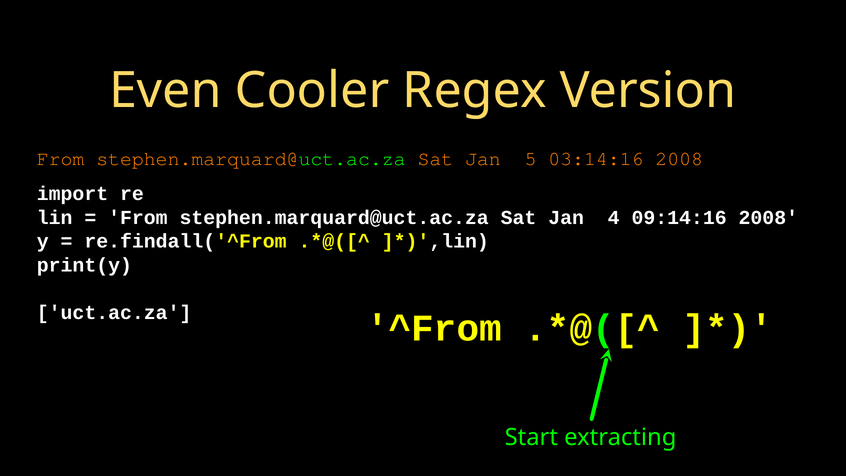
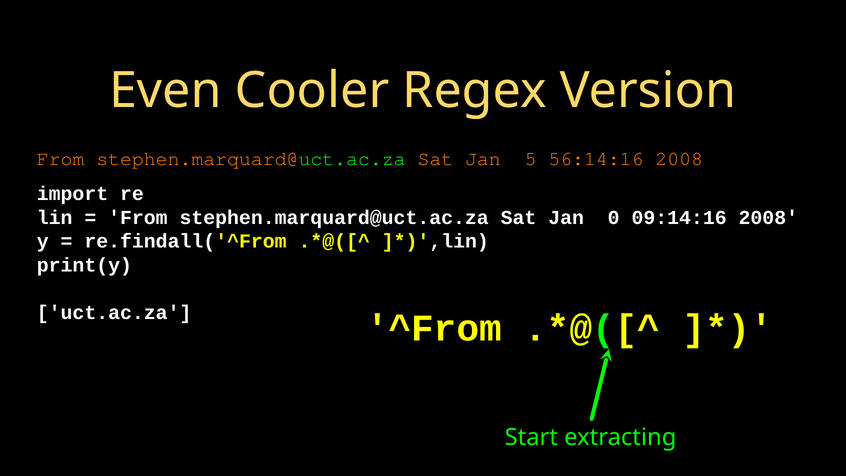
03:14:16: 03:14:16 -> 56:14:16 (596, 159)
4: 4 -> 0 (614, 218)
